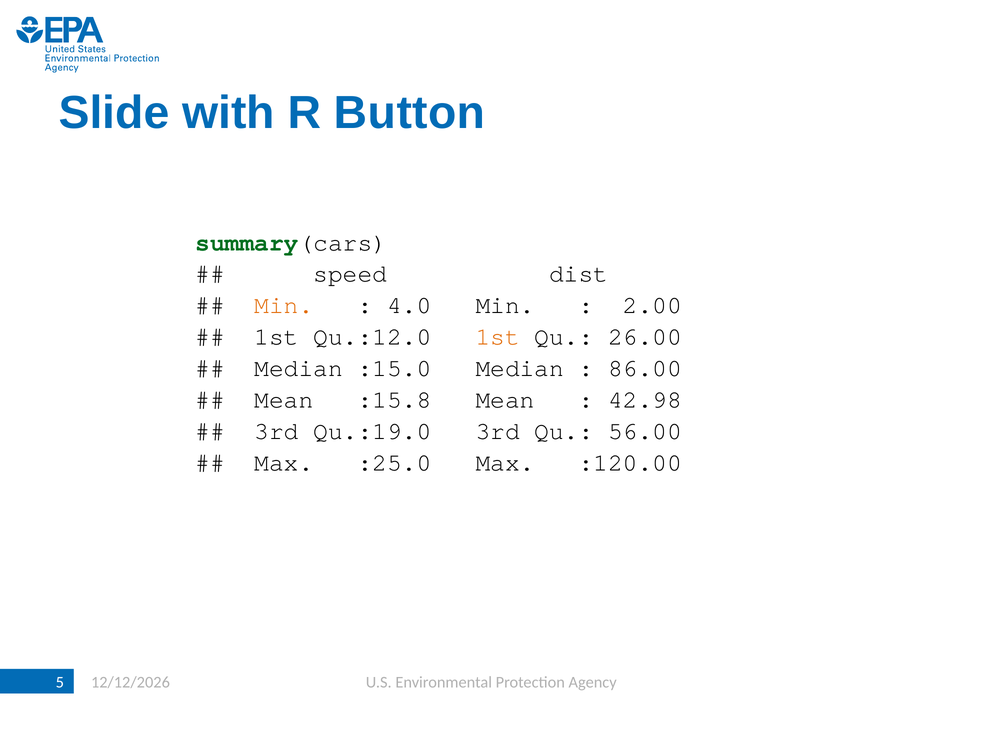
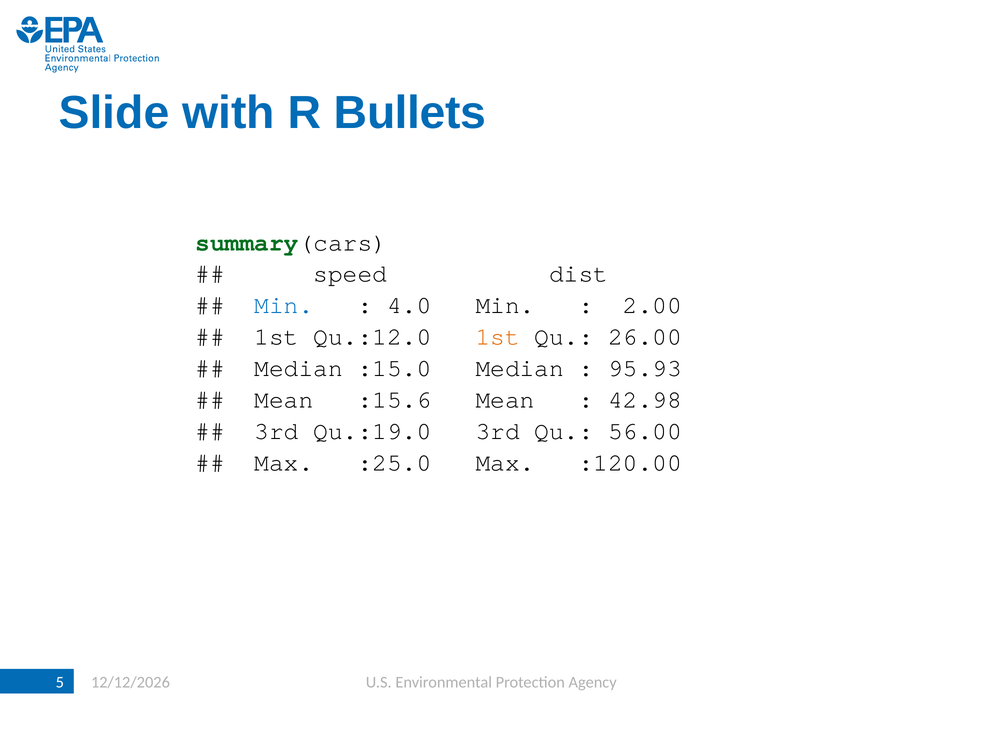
Button: Button -> Bullets (410, 113)
Min colour: orange -> blue (284, 305)
86.00: 86.00 -> 95.93 (645, 368)
:15.8: :15.8 -> :15.6 (394, 400)
